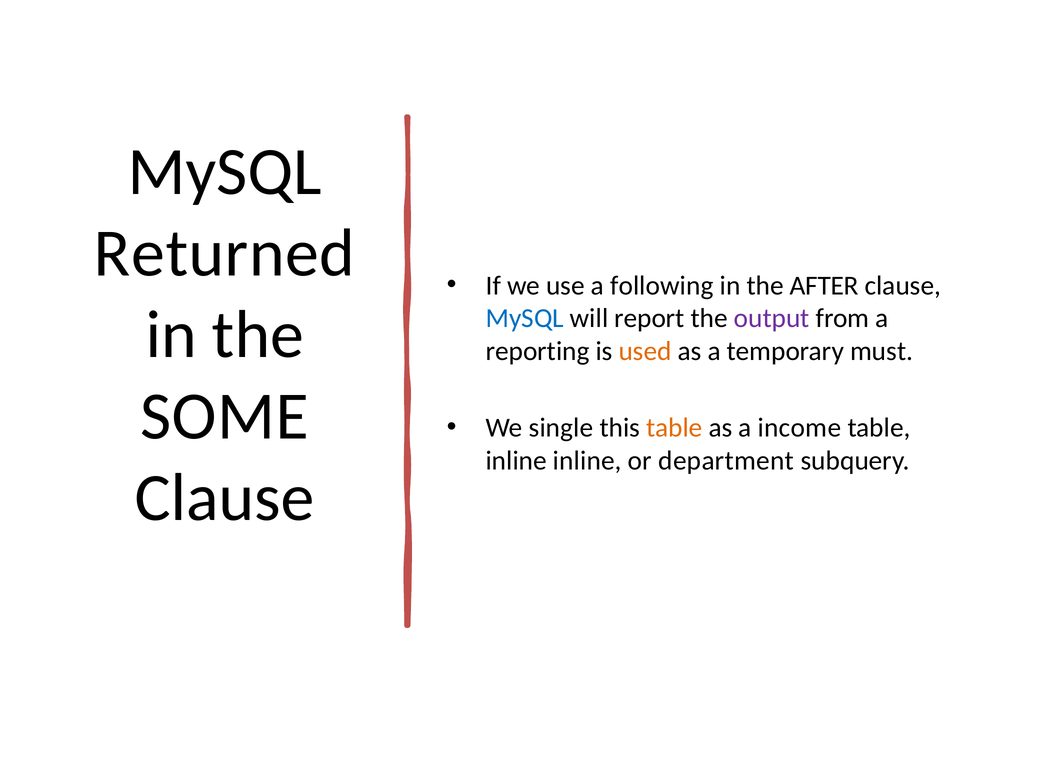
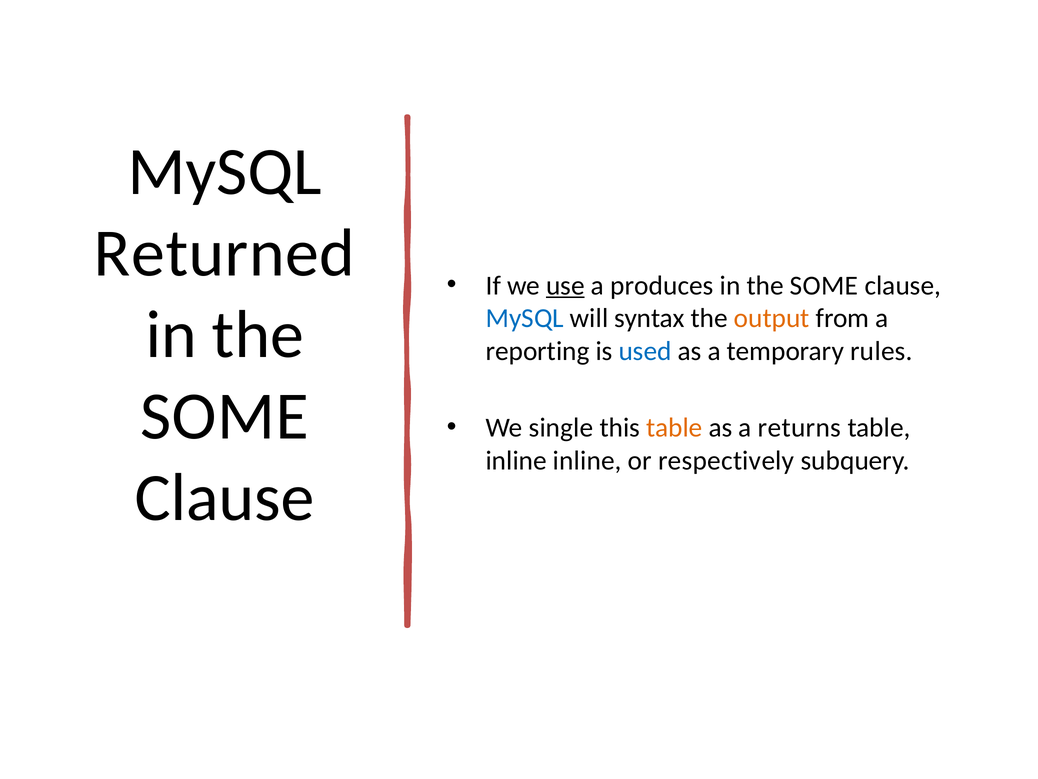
use underline: none -> present (565, 285)
following: following -> produces (662, 285)
AFTER: AFTER -> SOME (824, 285)
report: report -> syntax (650, 318)
output colour: purple -> orange (772, 318)
used colour: orange -> blue (645, 351)
must: must -> rules (881, 351)
income: income -> returns (799, 428)
department: department -> respectively (726, 460)
